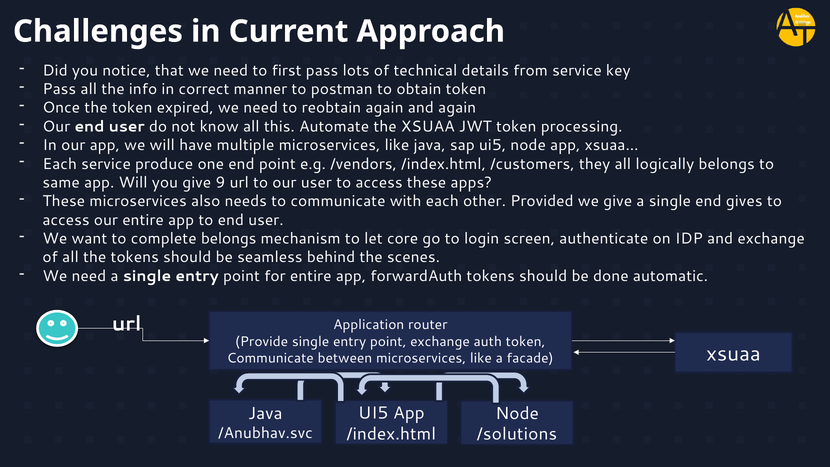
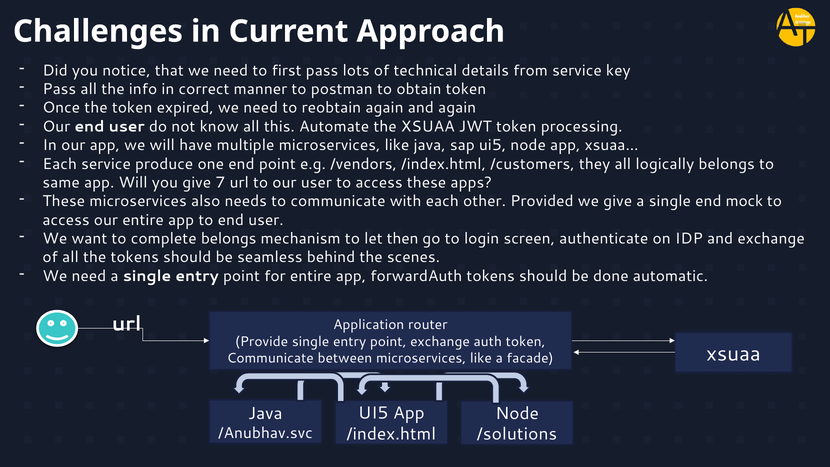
9: 9 -> 7 (220, 183)
gives: gives -> mock (744, 201)
core: core -> then (403, 239)
